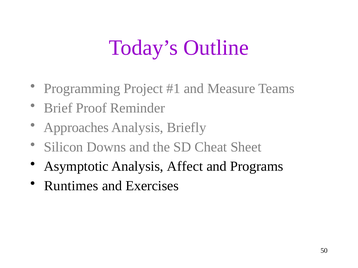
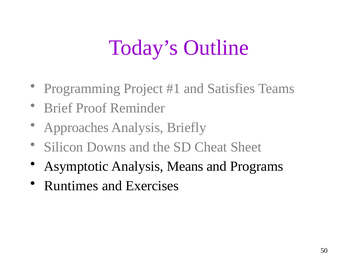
Measure: Measure -> Satisfies (231, 89)
Affect: Affect -> Means (185, 167)
